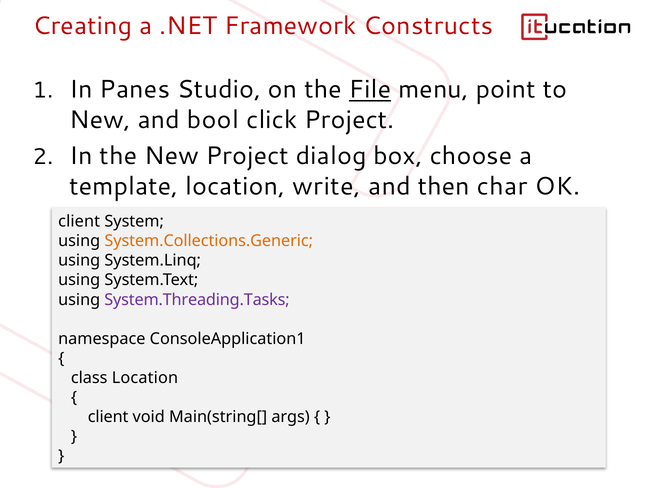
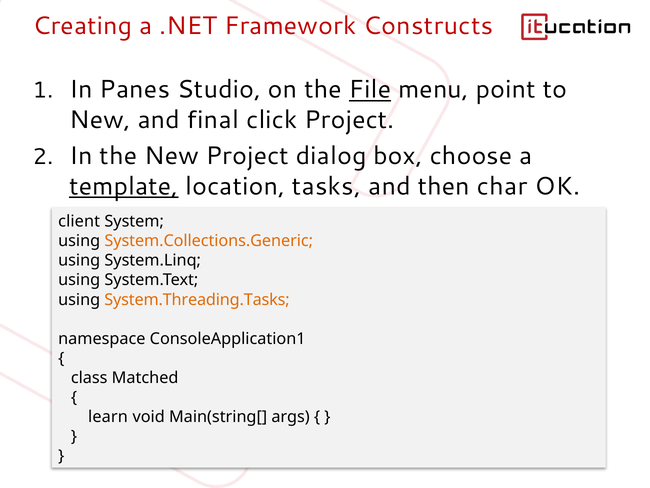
bool: bool -> final (213, 120)
template underline: none -> present (124, 186)
write: write -> tasks (327, 186)
System.Threading.Tasks colour: purple -> orange (197, 299)
class Location: Location -> Matched (145, 377)
client: client -> learn (108, 416)
